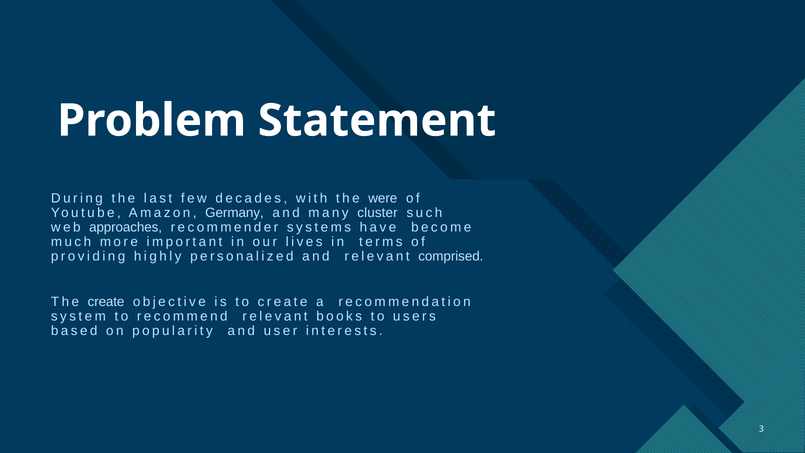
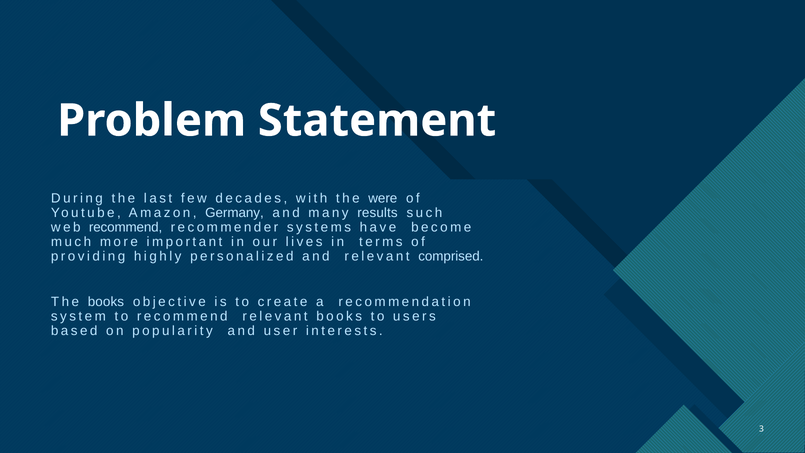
cluster: cluster -> results (377, 213)
web approaches: approaches -> recommend (126, 227)
The create: create -> books (106, 302)
